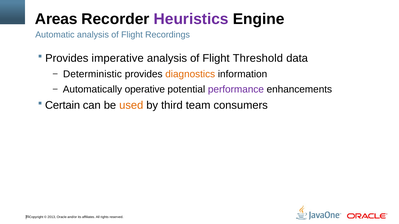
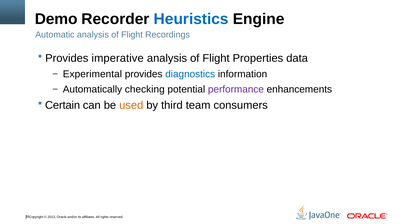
Areas: Areas -> Demo (56, 19)
Heuristics colour: purple -> blue (191, 19)
Threshold: Threshold -> Properties (258, 58)
Deterministic: Deterministic -> Experimental (92, 74)
diagnostics colour: orange -> blue (190, 74)
operative: operative -> checking (145, 89)
